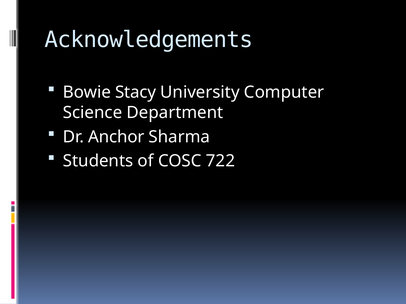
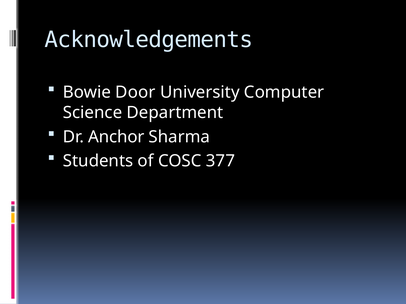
Stacy: Stacy -> Door (135, 93)
722: 722 -> 377 (220, 161)
